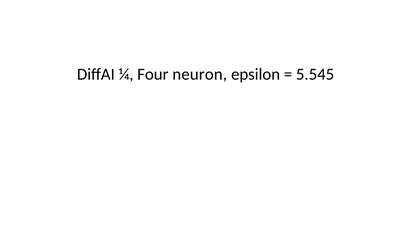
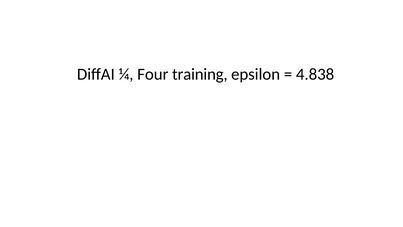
neuron: neuron -> training (200, 74)
5.545: 5.545 -> 4.838 (315, 74)
